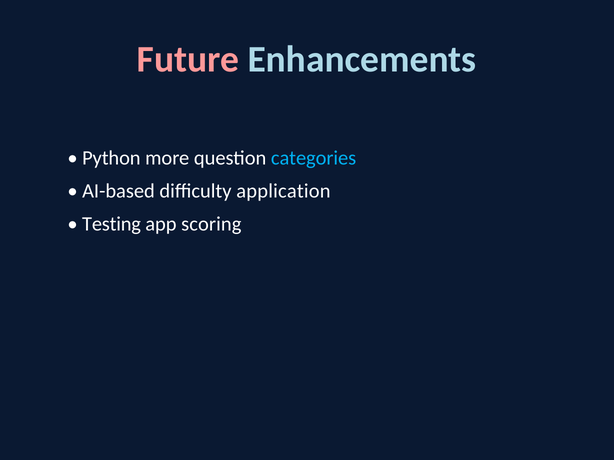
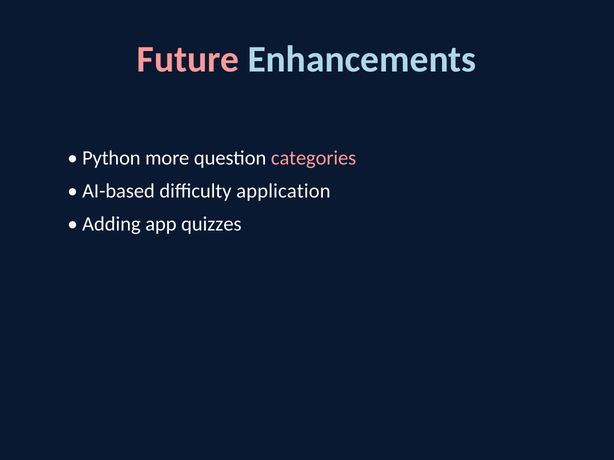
categories colour: light blue -> pink (314, 158)
Testing: Testing -> Adding (111, 224)
scoring: scoring -> quizzes (211, 224)
